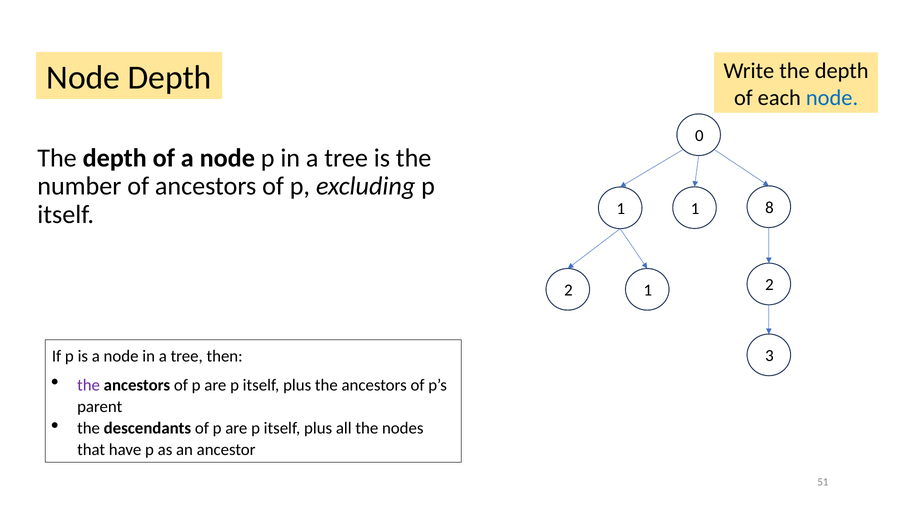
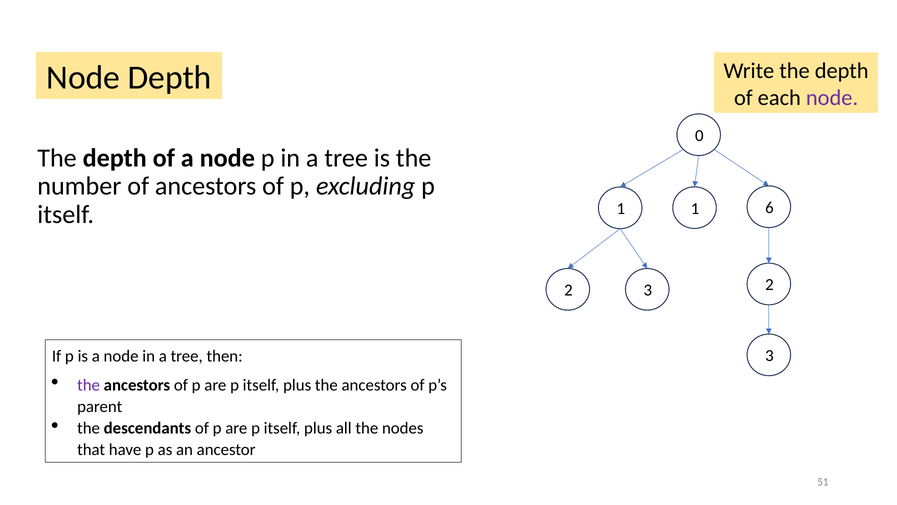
node colour: blue -> purple (832, 98)
8: 8 -> 6 (769, 207)
2 1: 1 -> 3 (648, 290)
